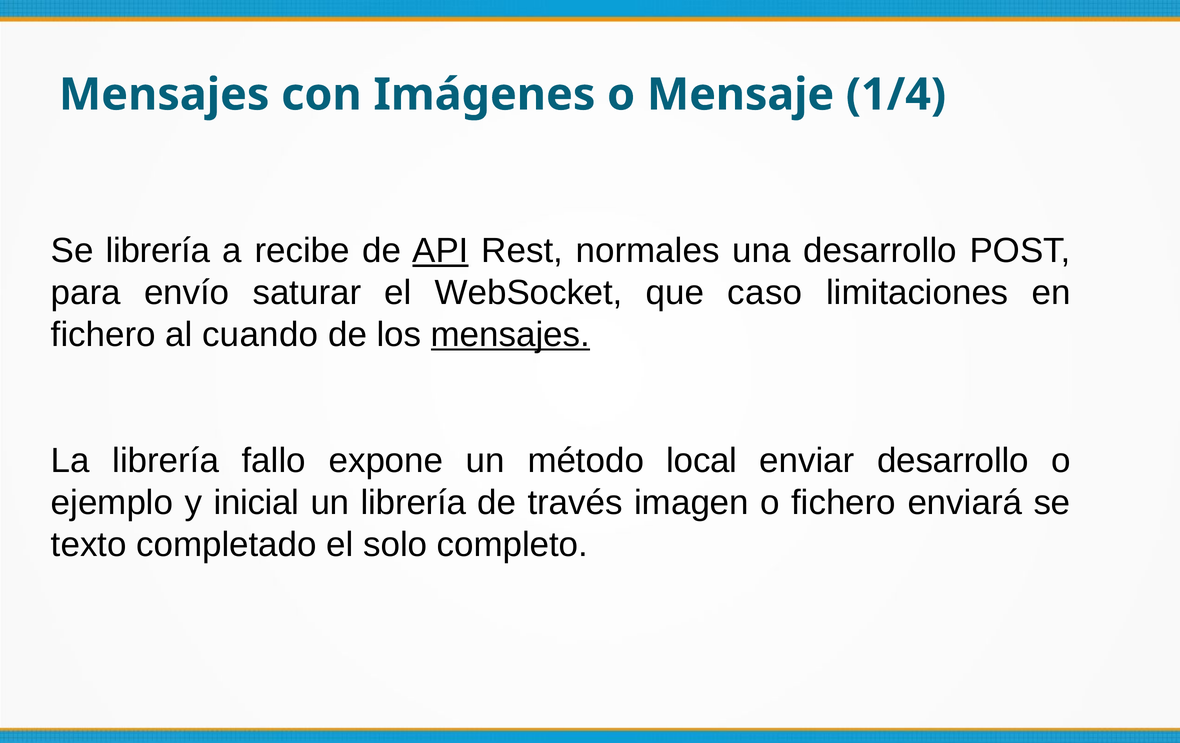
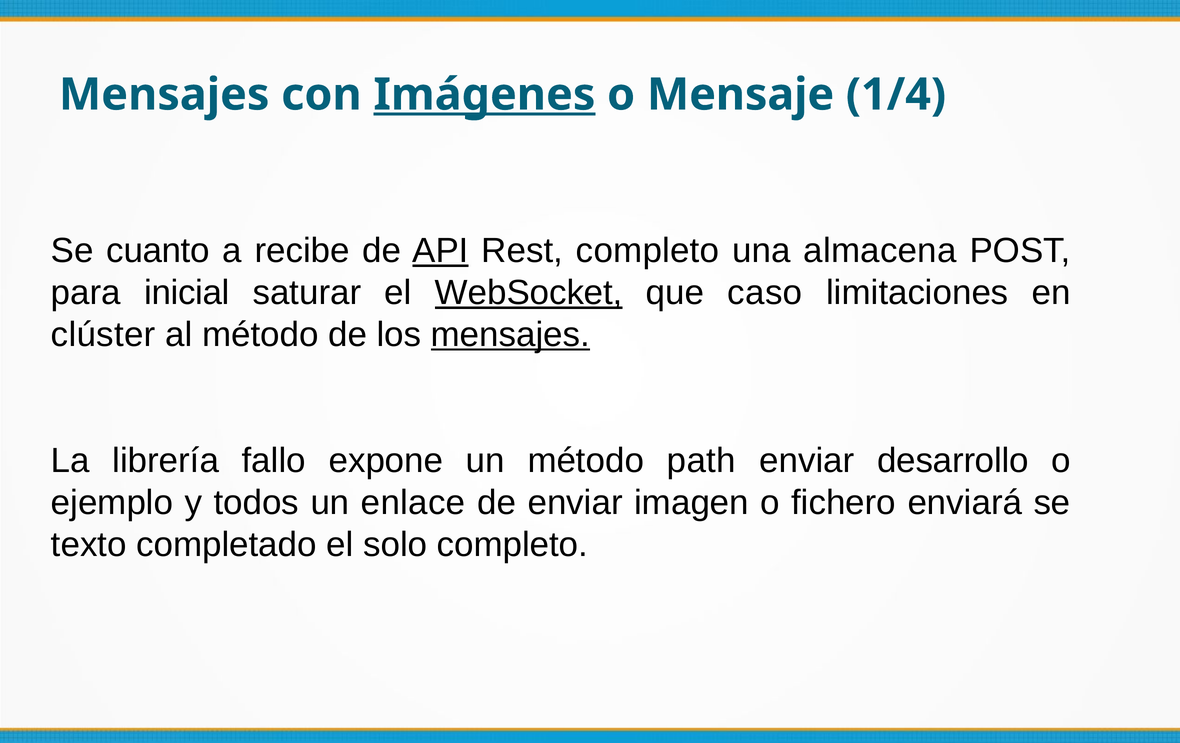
Imágenes underline: none -> present (484, 95)
Se librería: librería -> cuanto (158, 251)
Rest normales: normales -> completo (648, 251)
una desarrollo: desarrollo -> almacena (880, 251)
envío: envío -> inicial (187, 293)
WebSocket underline: none -> present (529, 293)
fichero: fichero -> clúster (103, 335)
al cuando: cuando -> método (260, 335)
local: local -> path (701, 461)
inicial: inicial -> todos (256, 503)
un librería: librería -> enlace (413, 503)
de través: través -> enviar (575, 503)
